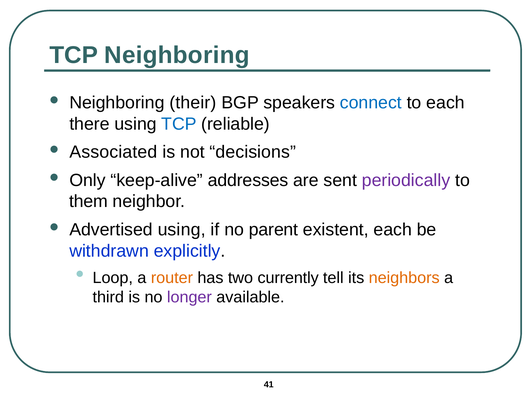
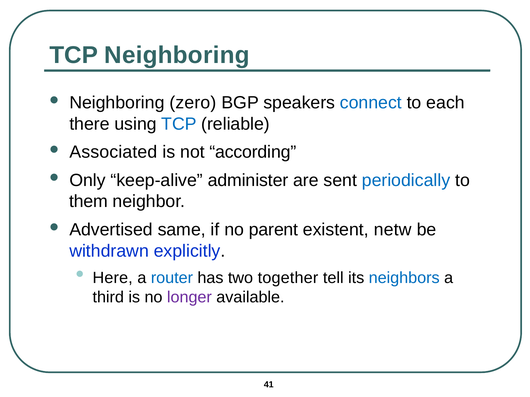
their: their -> zero (193, 103)
decisions: decisions -> according (253, 152)
addresses: addresses -> administer (248, 181)
periodically colour: purple -> blue (406, 181)
Advertised using: using -> same (182, 230)
existent each: each -> netw (393, 230)
Loop: Loop -> Here (113, 278)
router colour: orange -> blue (172, 278)
currently: currently -> together (288, 278)
neighbors colour: orange -> blue (404, 278)
